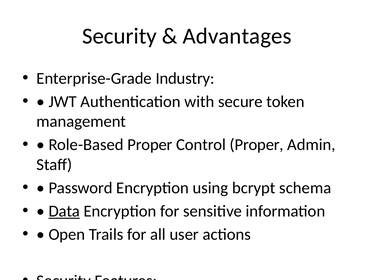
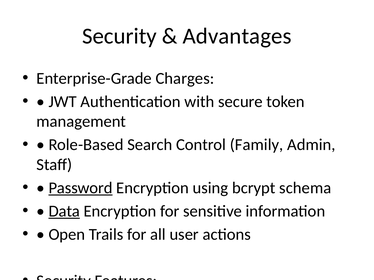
Industry: Industry -> Charges (185, 78)
Role-Based Proper: Proper -> Search (150, 145)
Control Proper: Proper -> Family (257, 145)
Password underline: none -> present (81, 188)
